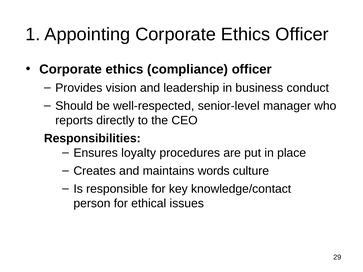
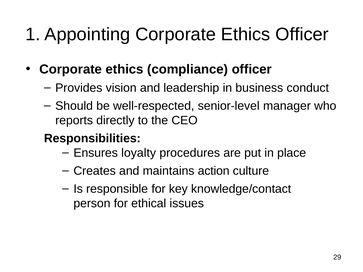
words: words -> action (214, 171)
